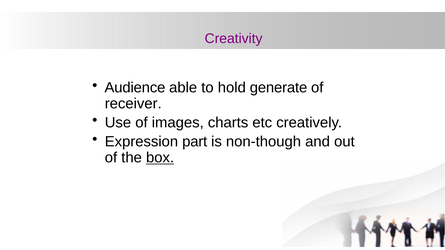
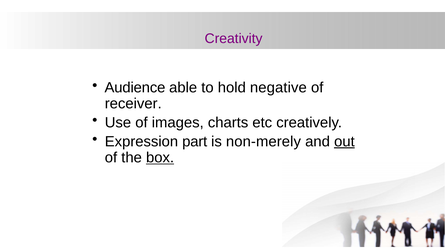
generate: generate -> negative (278, 88)
non-though: non-though -> non-merely (263, 142)
out underline: none -> present (344, 142)
